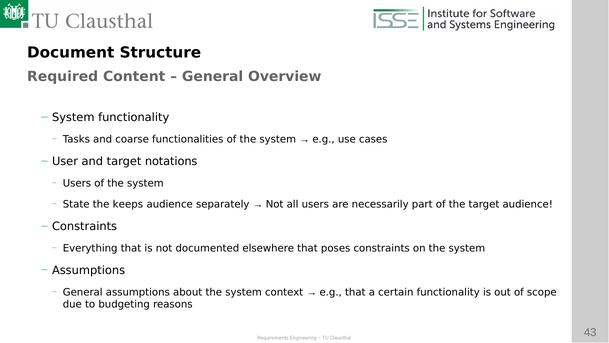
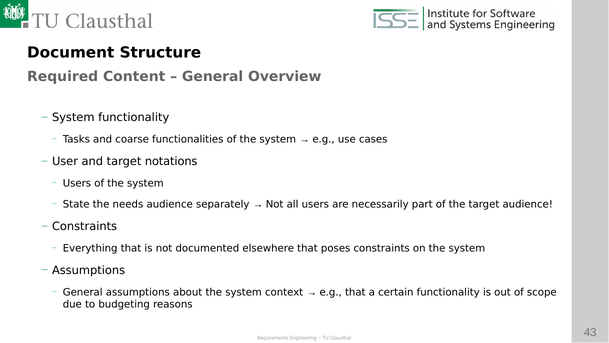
keeps: keeps -> needs (128, 204)
